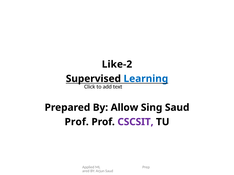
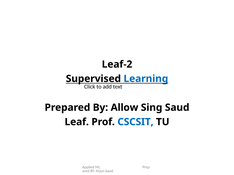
Like-2: Like-2 -> Leaf-2 (117, 64)
Prof: Prof -> Leaf (77, 122)
CSCSIT colour: purple -> blue (135, 122)
